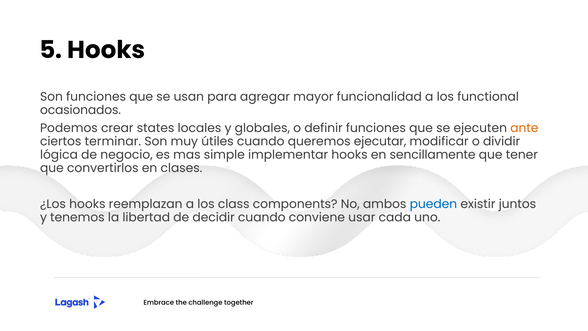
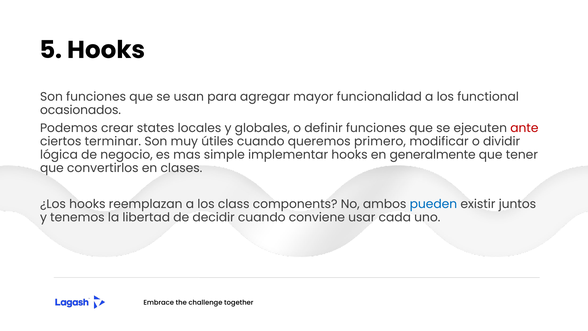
ante colour: orange -> red (524, 128)
ejecutar: ejecutar -> primero (380, 141)
sencillamente: sencillamente -> generalmente (433, 155)
